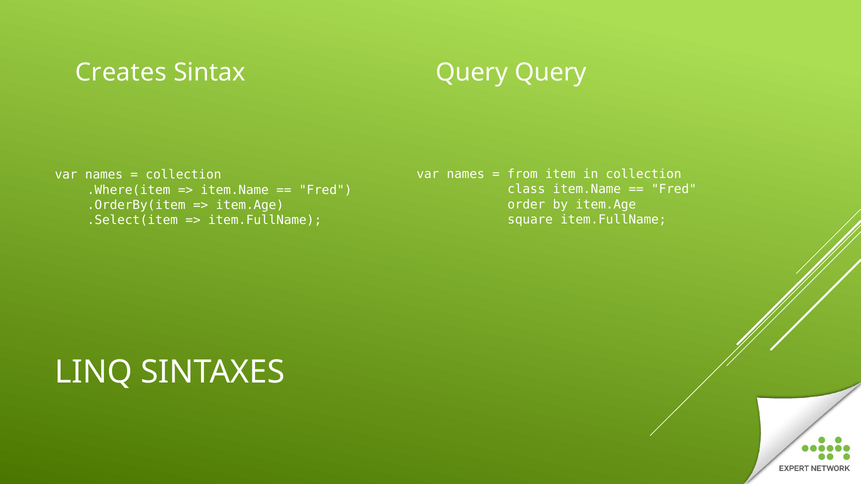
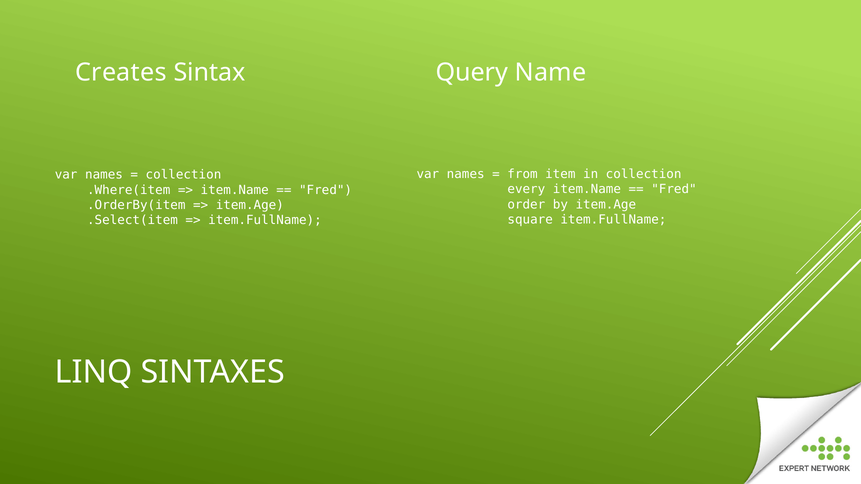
Query Query: Query -> Name (550, 73)
class: class -> every (526, 189)
